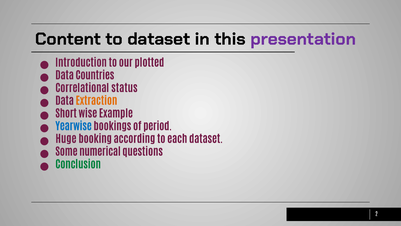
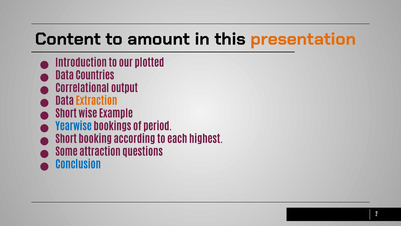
to dataset: dataset -> amount (159, 39)
presentation colour: purple -> orange (303, 39)
status: status -> output (124, 88)
Huge: Huge -> Short (66, 139)
each dataset: dataset -> highest (206, 139)
numerical: numerical -> attraction (100, 152)
Conclusion colour: green -> blue (78, 165)
